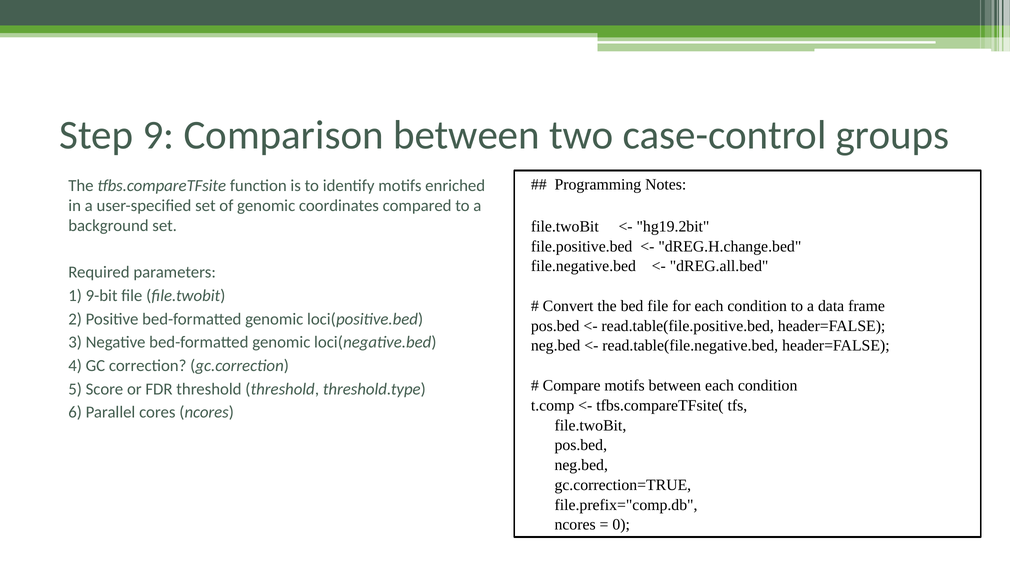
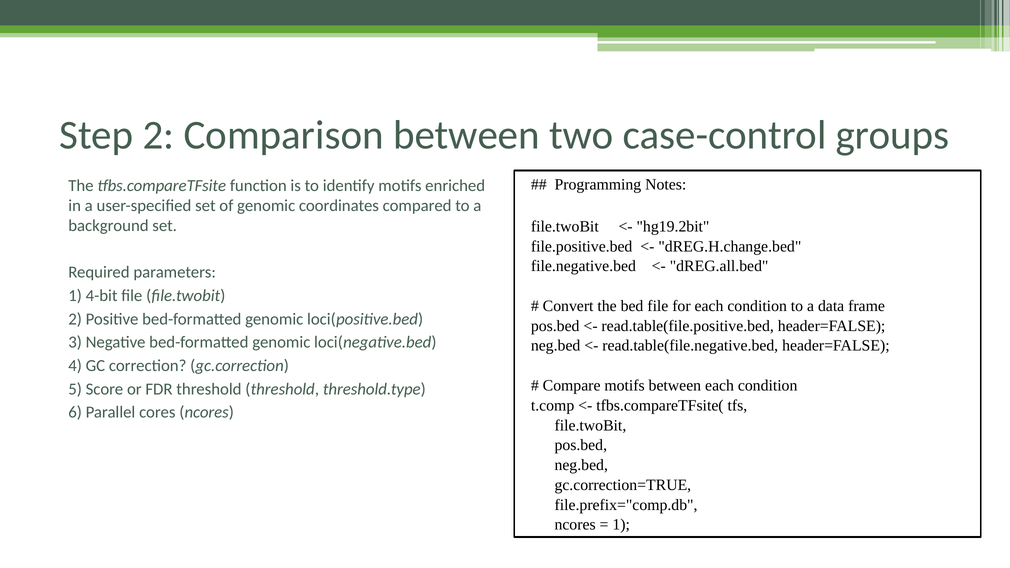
Step 9: 9 -> 2 (158, 135)
9-bit: 9-bit -> 4-bit (102, 296)
0: 0 -> 1 (621, 525)
